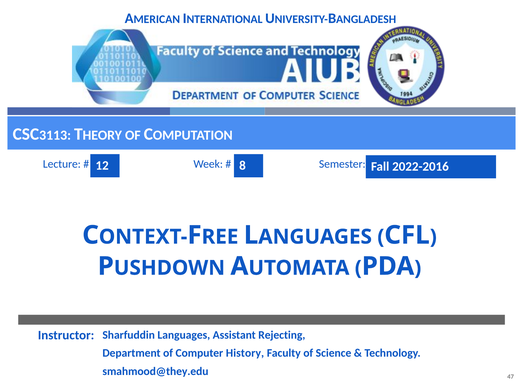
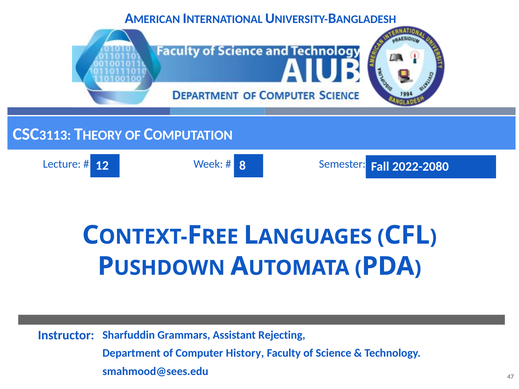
2022-2016: 2022-2016 -> 2022-2080 (420, 167)
Languages: Languages -> Grammars (184, 335)
smahmood@they.edu: smahmood@they.edu -> smahmood@sees.edu (155, 372)
